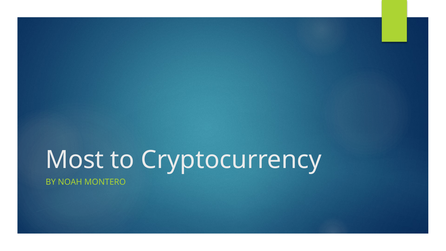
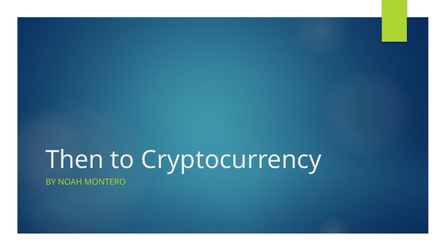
Most: Most -> Then (75, 160)
